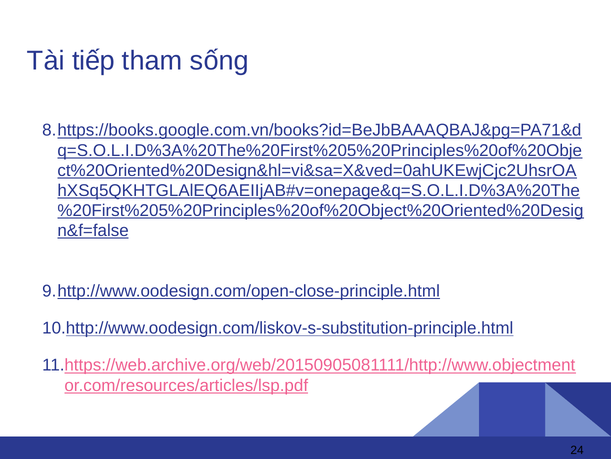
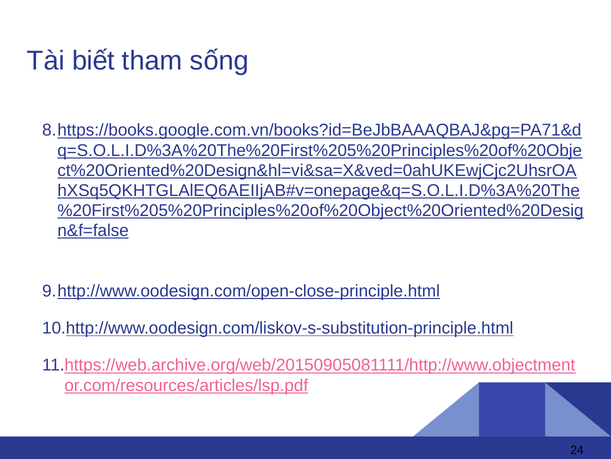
tiếp: tiếp -> biết (93, 61)
